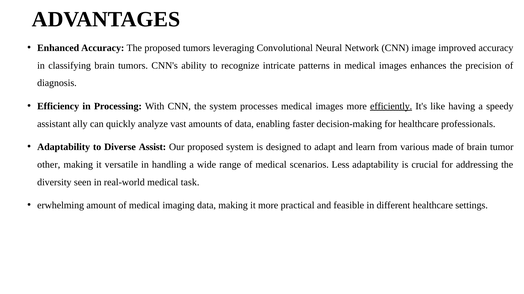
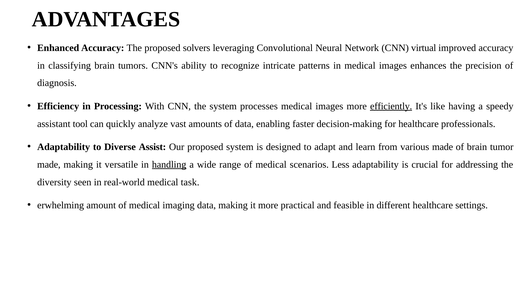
proposed tumors: tumors -> solvers (197, 48)
image: image -> virtual (424, 48)
ally: ally -> tool (80, 124)
other: other -> made (49, 165)
handling underline: none -> present (169, 165)
